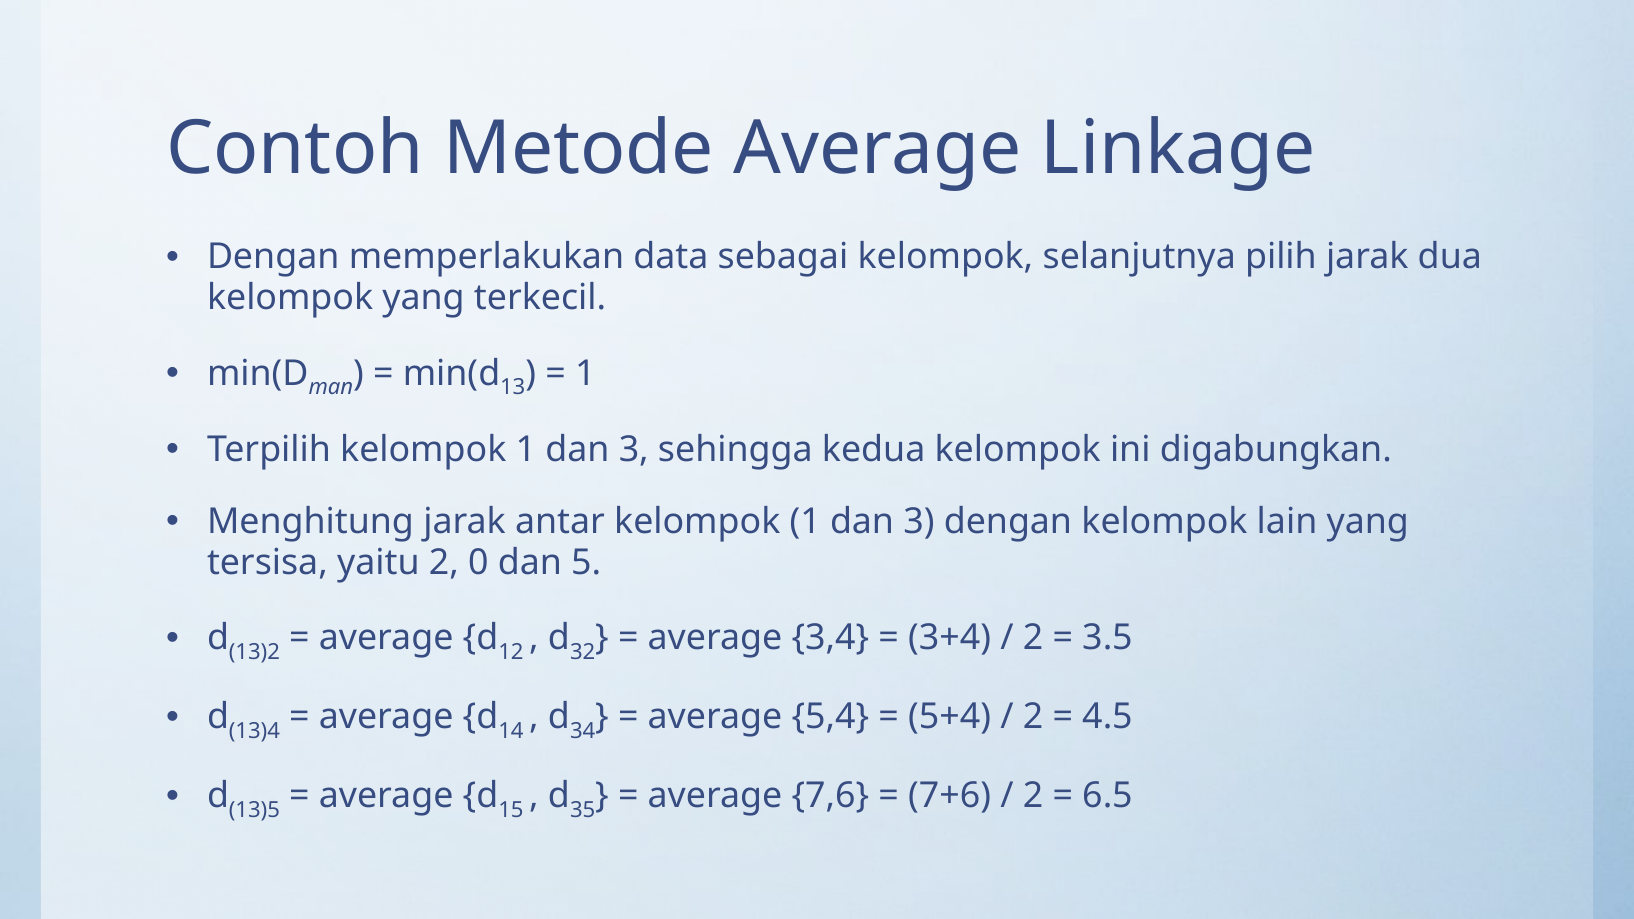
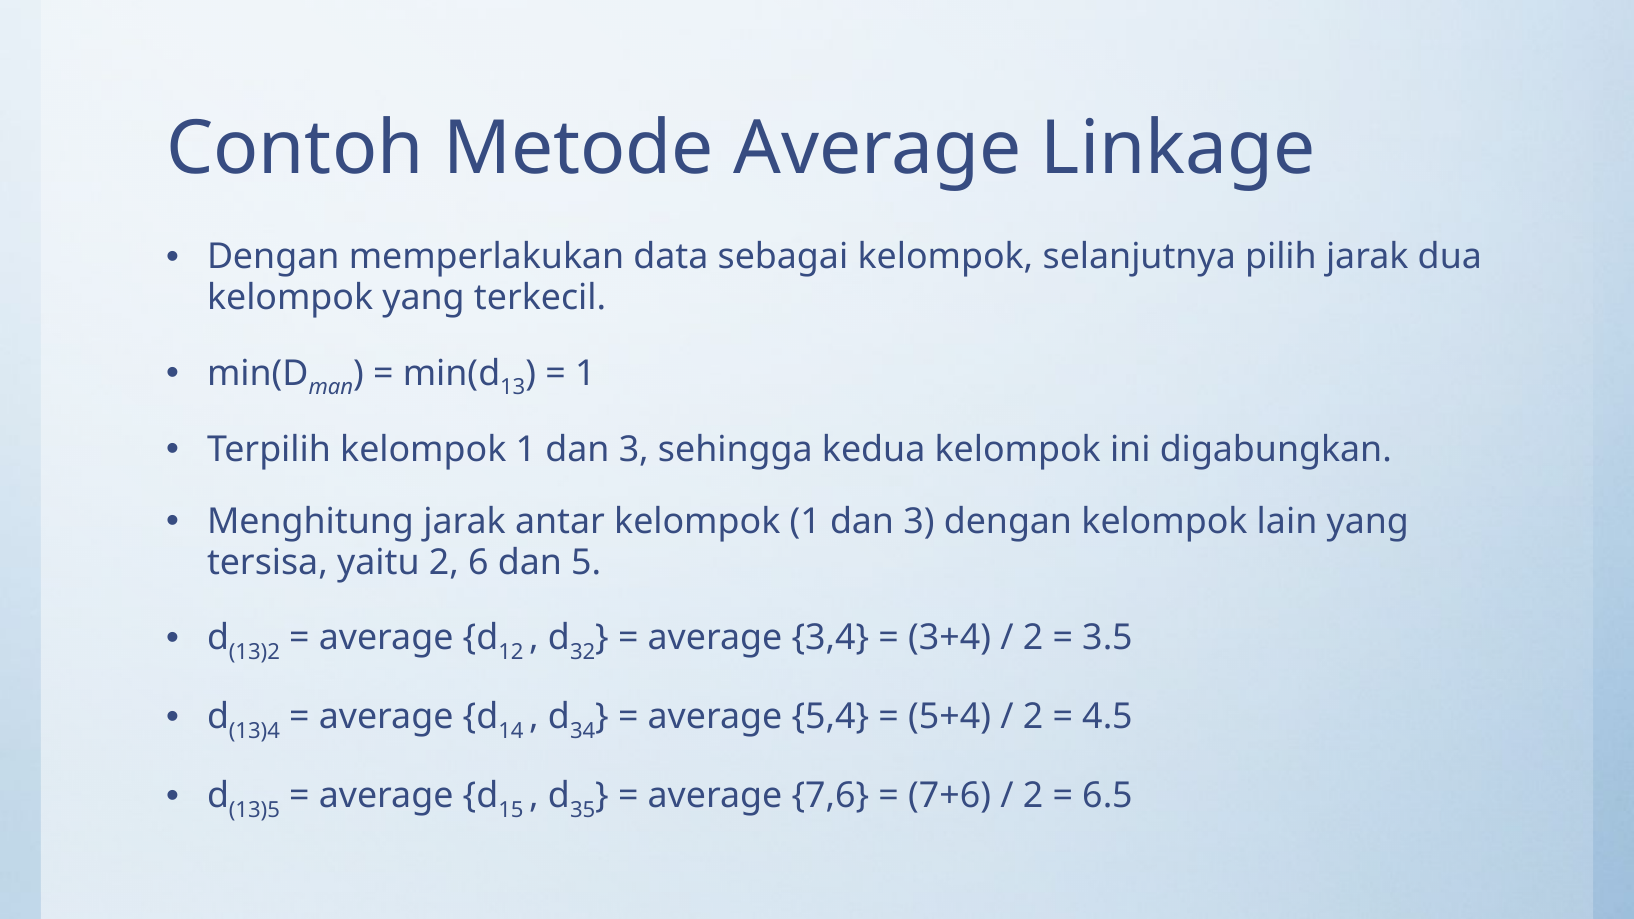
0: 0 -> 6 (478, 563)
